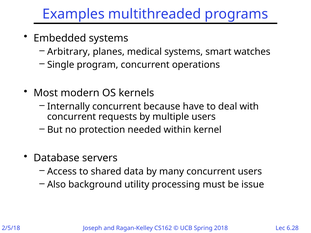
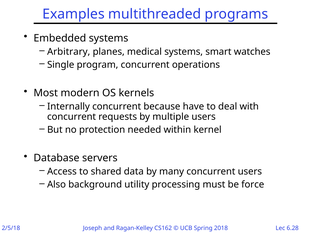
issue: issue -> force (253, 185)
